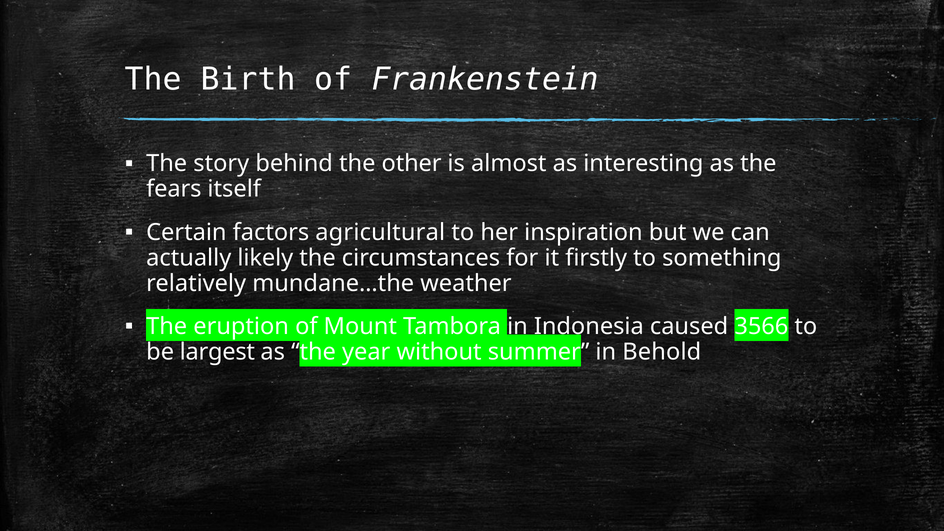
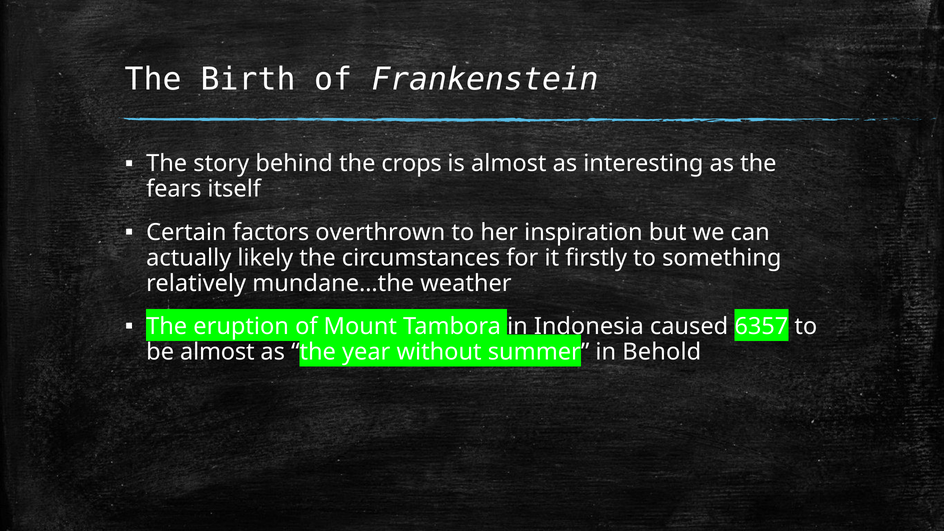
other: other -> crops (412, 164)
agricultural: agricultural -> overthrown (380, 232)
3566: 3566 -> 6357 (761, 327)
be largest: largest -> almost (217, 352)
